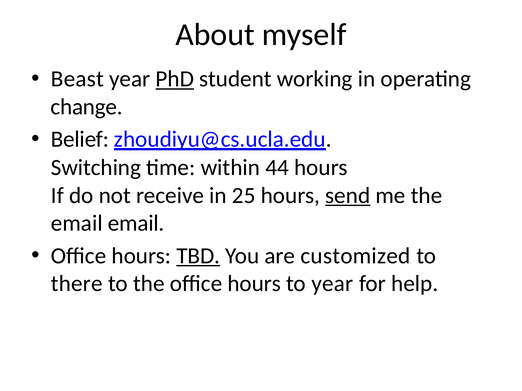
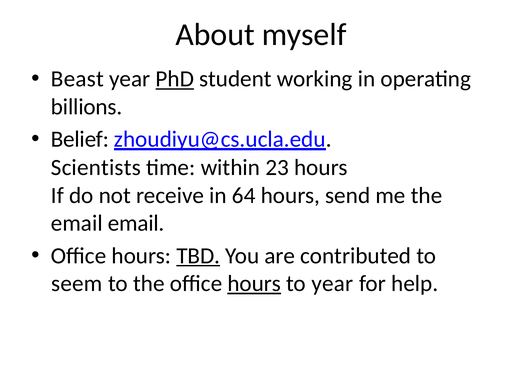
change: change -> billions (87, 107)
Switching: Switching -> Scientists (96, 168)
44: 44 -> 23 (277, 168)
25: 25 -> 64 (244, 196)
send underline: present -> none (348, 196)
customized: customized -> contributed (356, 256)
there: there -> seem (77, 284)
hours underline: none -> present (254, 284)
